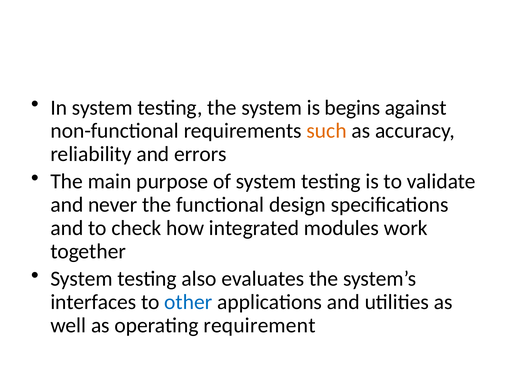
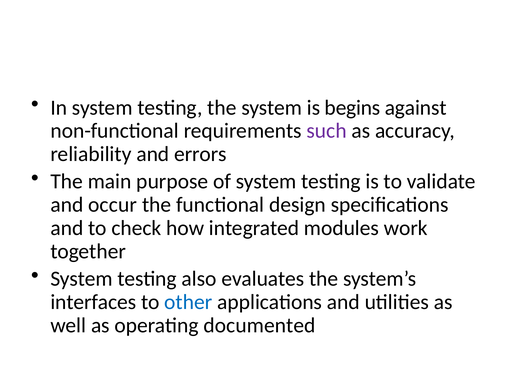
such colour: orange -> purple (327, 131)
never: never -> occur (113, 205)
requirement: requirement -> documented (260, 325)
